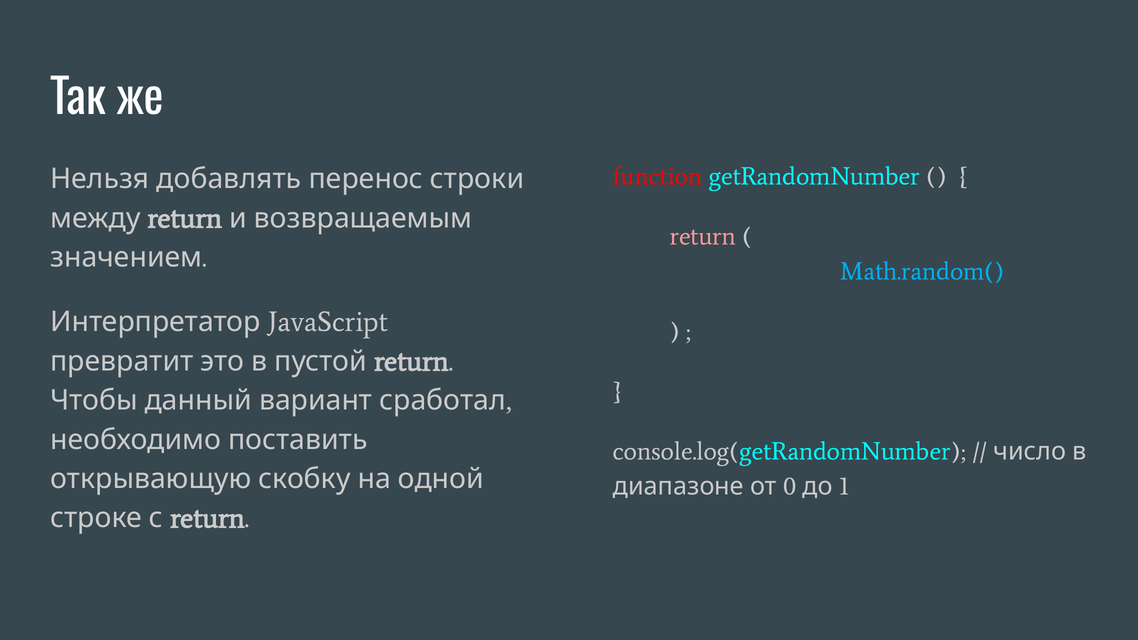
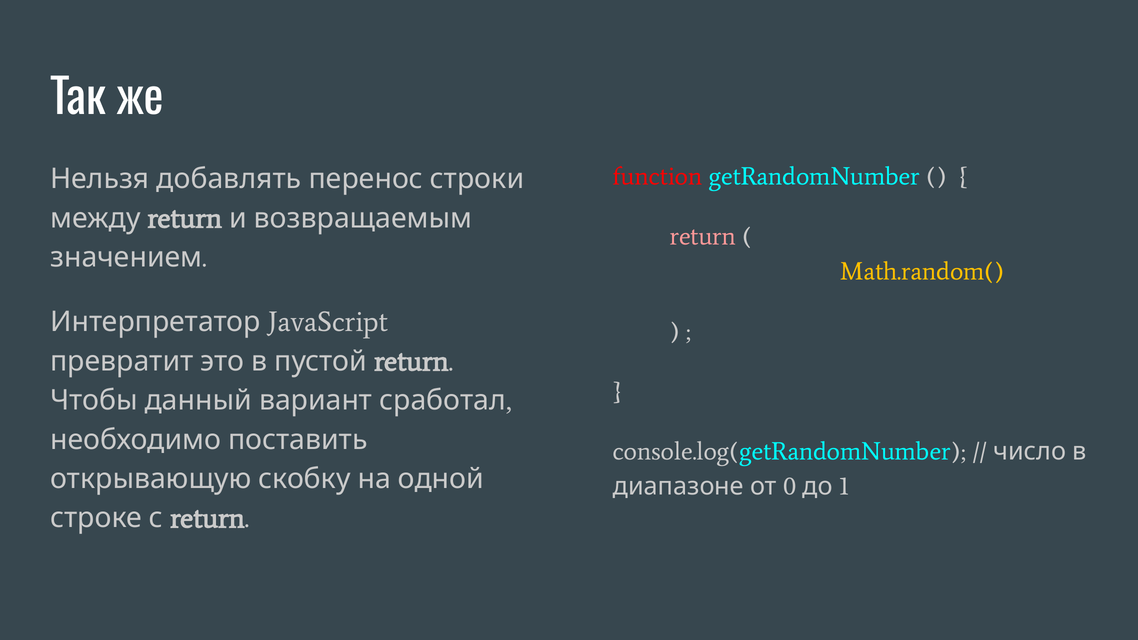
Math.random( colour: light blue -> yellow (922, 271)
